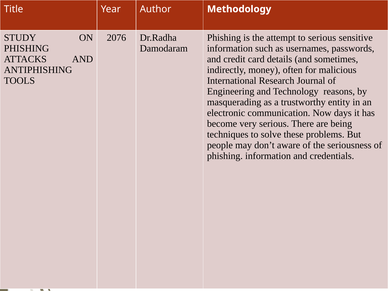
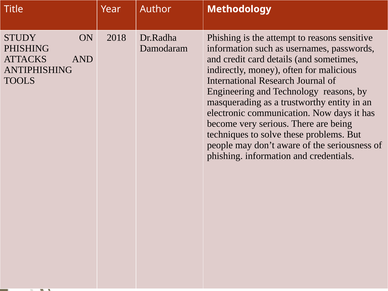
2076: 2076 -> 2018 (116, 38)
to serious: serious -> reasons (322, 38)
